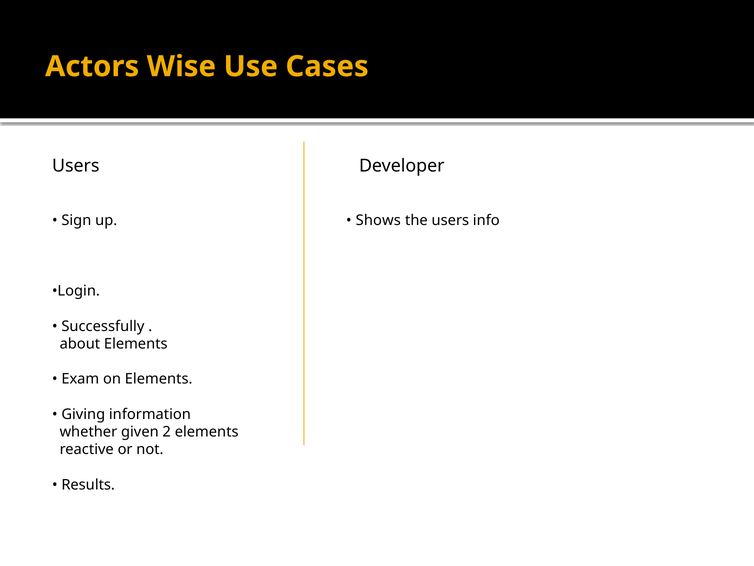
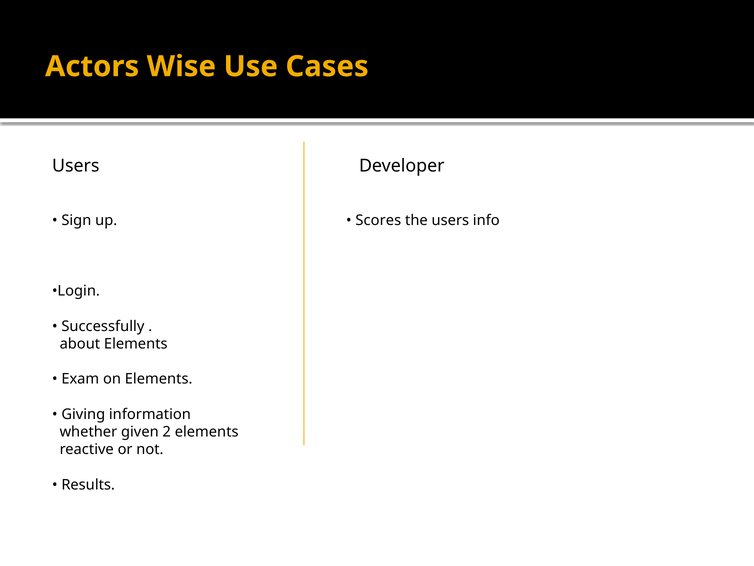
Shows: Shows -> Scores (378, 220)
